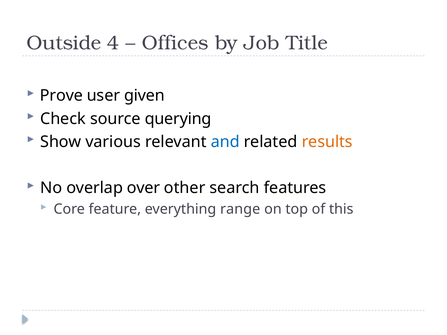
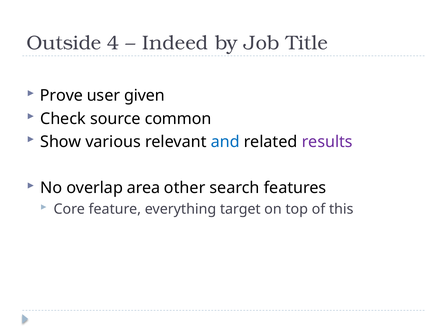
Offices: Offices -> Indeed (175, 43)
querying: querying -> common (178, 119)
results colour: orange -> purple (327, 142)
over: over -> area (144, 188)
range: range -> target (240, 209)
